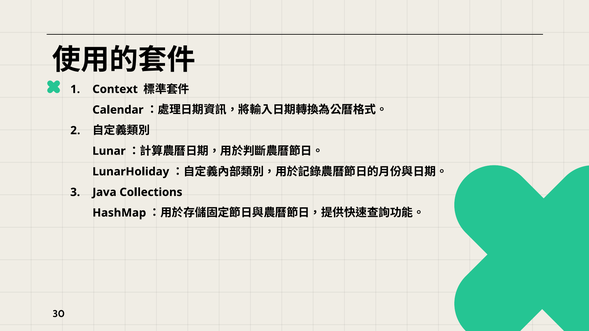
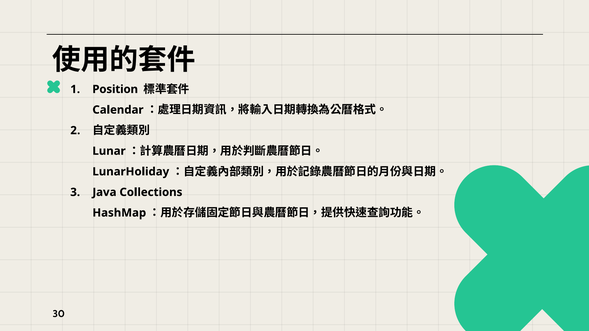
Context: Context -> Position (115, 89)
